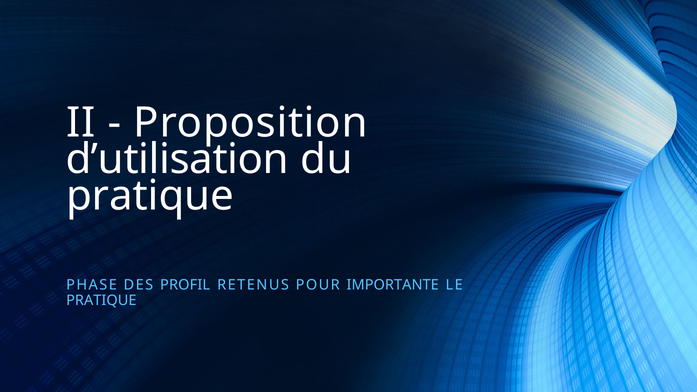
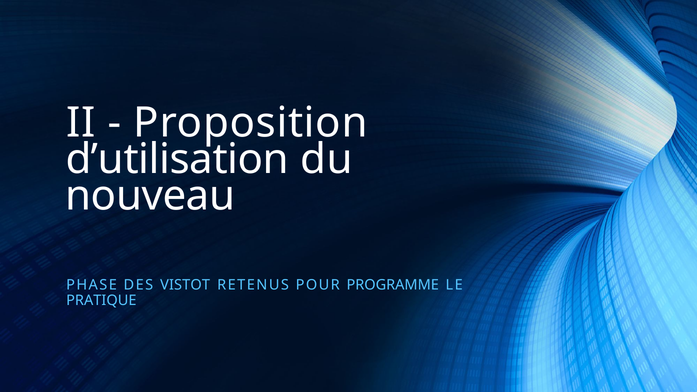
pratique: pratique -> nouveau (150, 196)
PROFIL: PROFIL -> VISTOT (185, 285)
IMPORTANTE: IMPORTANTE -> PROGRAMME (393, 285)
